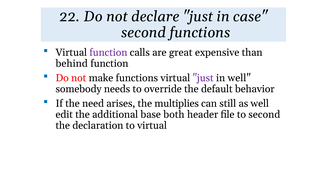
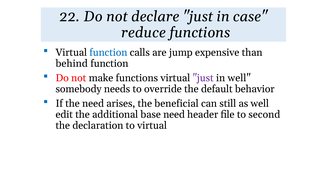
second: second -> reduce (144, 32)
function colour: purple -> blue (108, 52)
great: great -> jump (181, 52)
multiplies: multiplies -> beneficial (177, 103)
base both: both -> need (174, 114)
